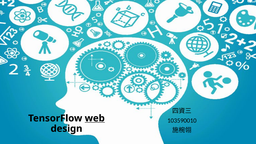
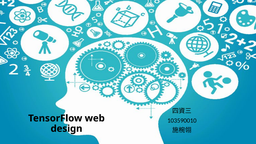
web underline: present -> none (95, 118)
